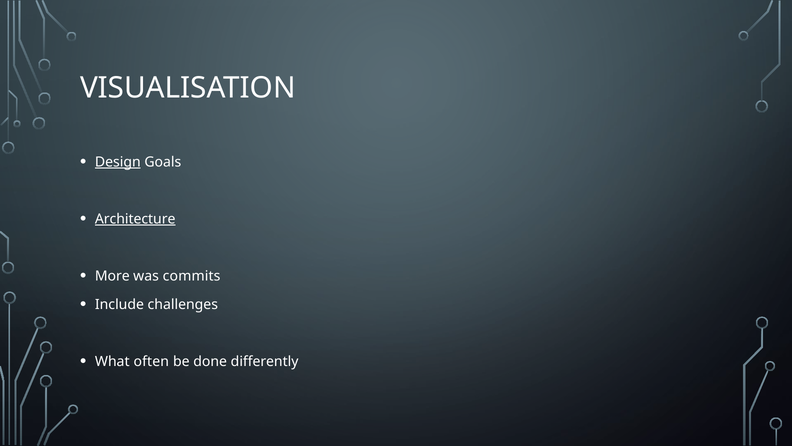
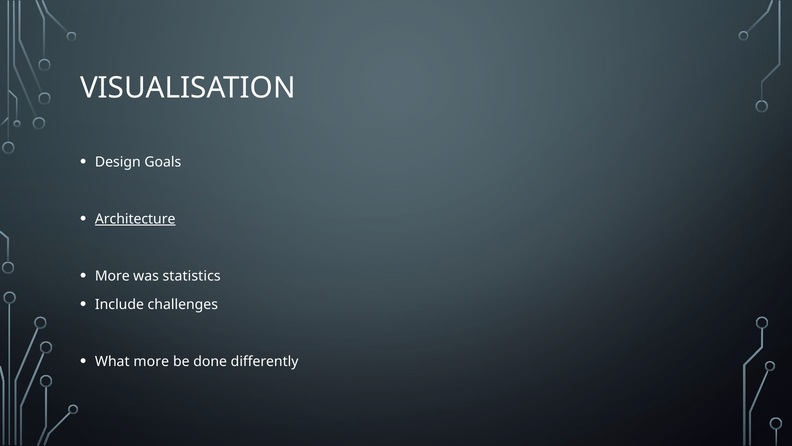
Design underline: present -> none (118, 162)
commits: commits -> statistics (192, 276)
What often: often -> more (151, 361)
